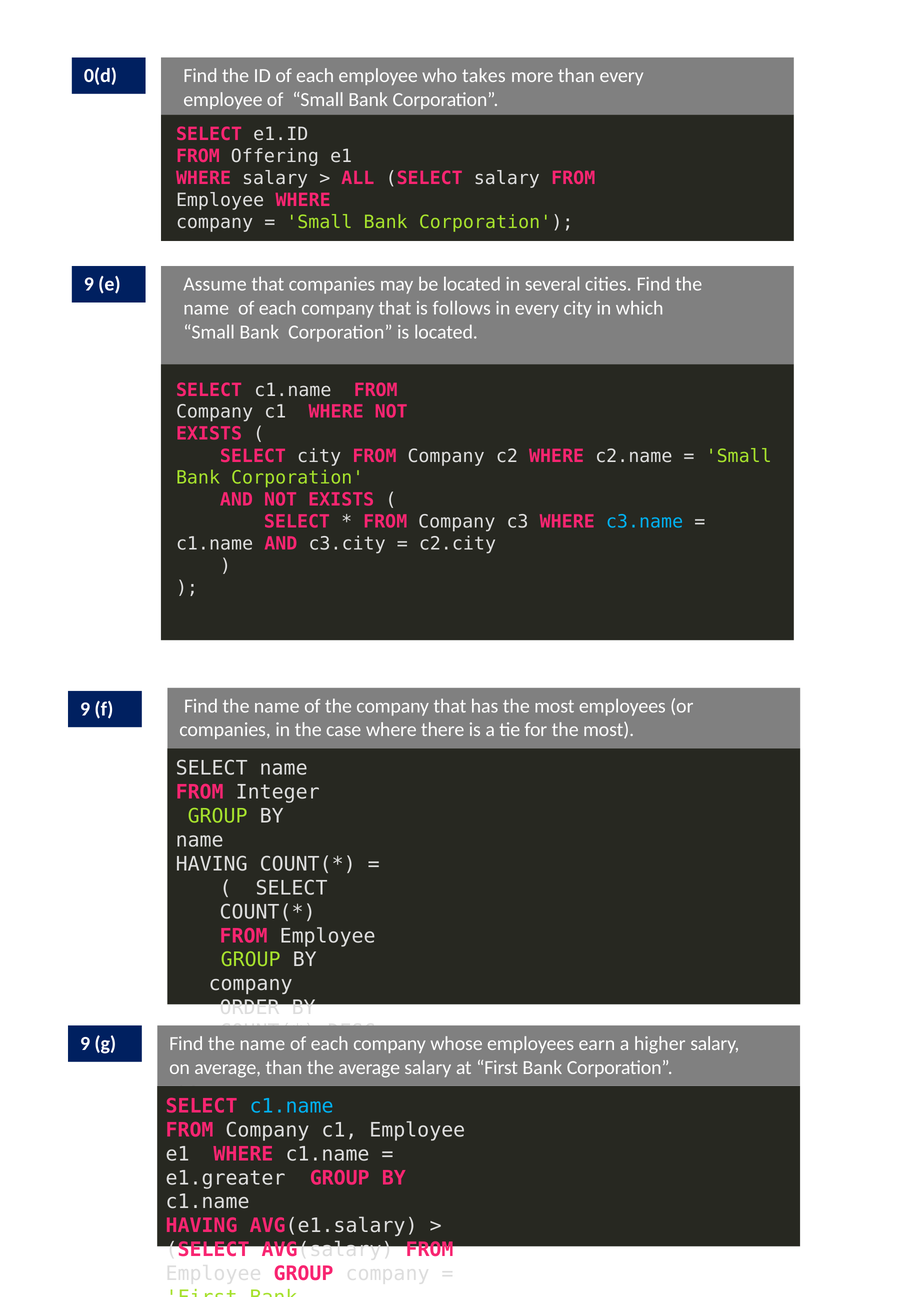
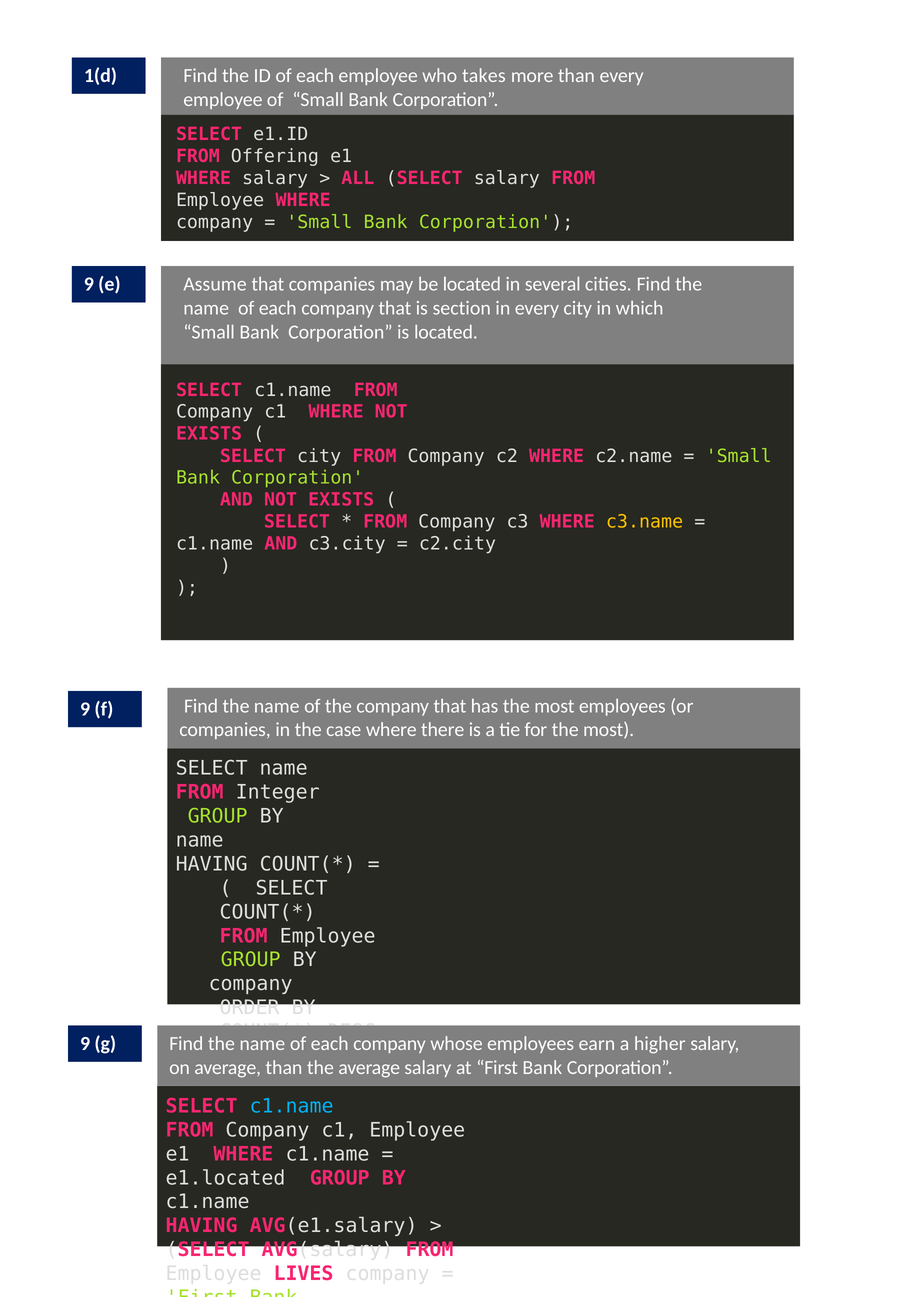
0(d: 0(d -> 1(d (100, 76)
follows: follows -> section (462, 308)
c3.name colour: light blue -> yellow (645, 522)
e1.greater: e1.greater -> e1.located (226, 1178)
GROUP: GROUP -> LIVES (303, 1274)
